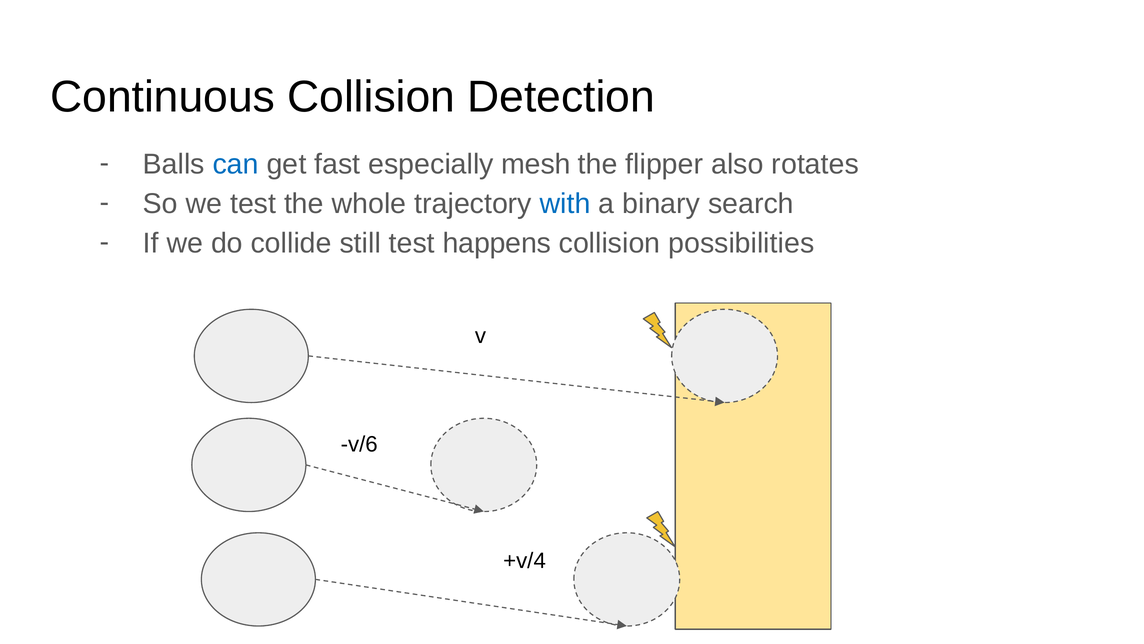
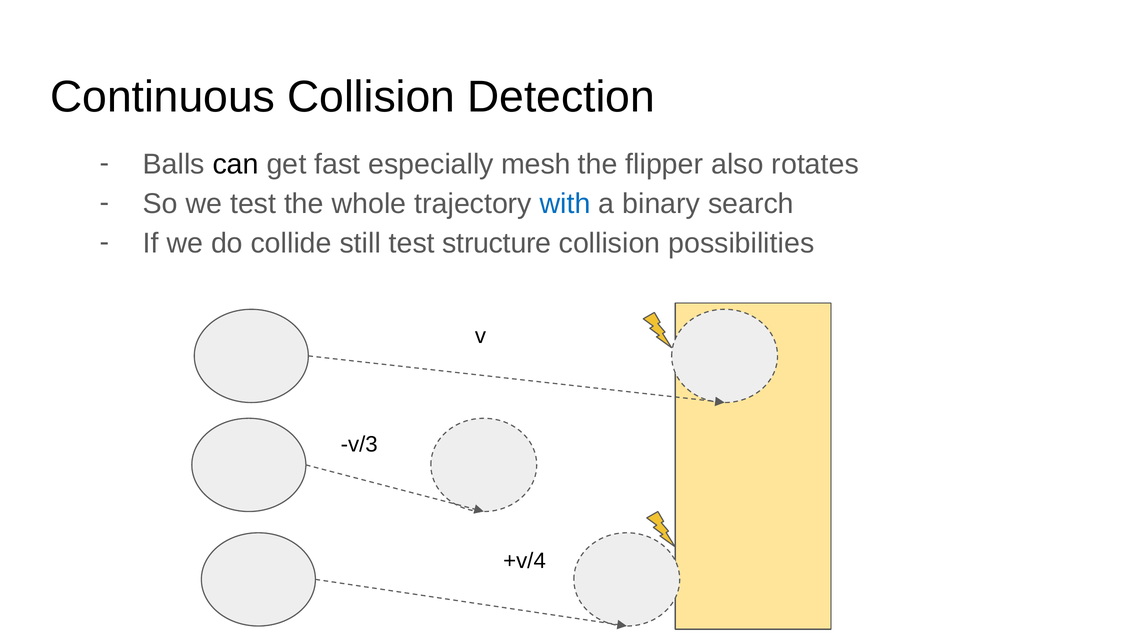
can colour: blue -> black (236, 164)
happens: happens -> structure (497, 243)
v/6: v/6 -> v/3 (359, 444)
